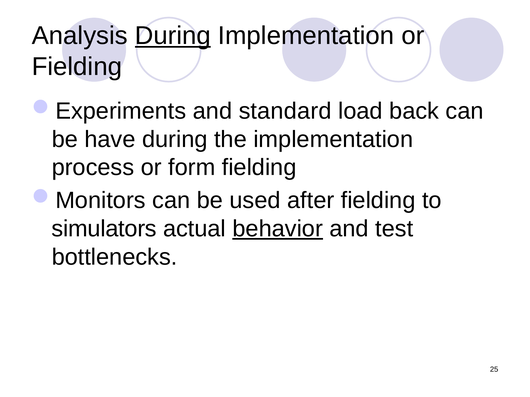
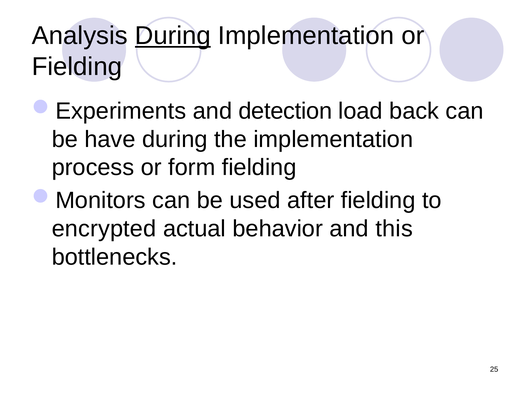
standard: standard -> detection (285, 111)
simulators: simulators -> encrypted (104, 229)
behavior underline: present -> none (278, 229)
test: test -> this (394, 229)
